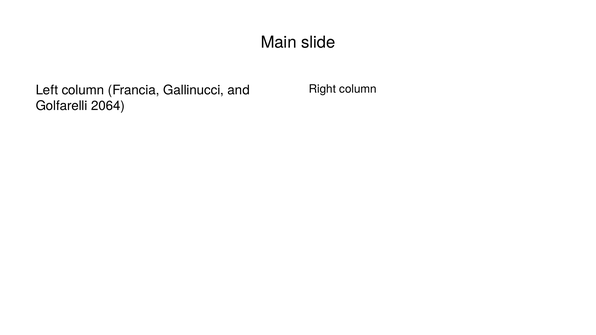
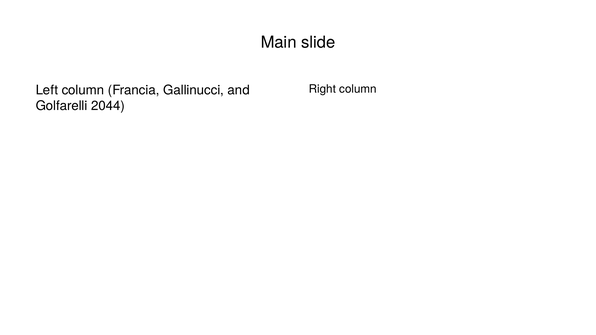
2064: 2064 -> 2044 (108, 106)
